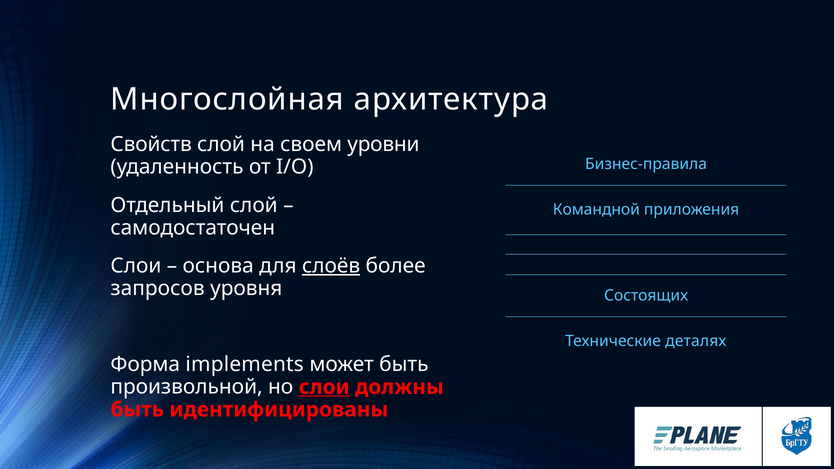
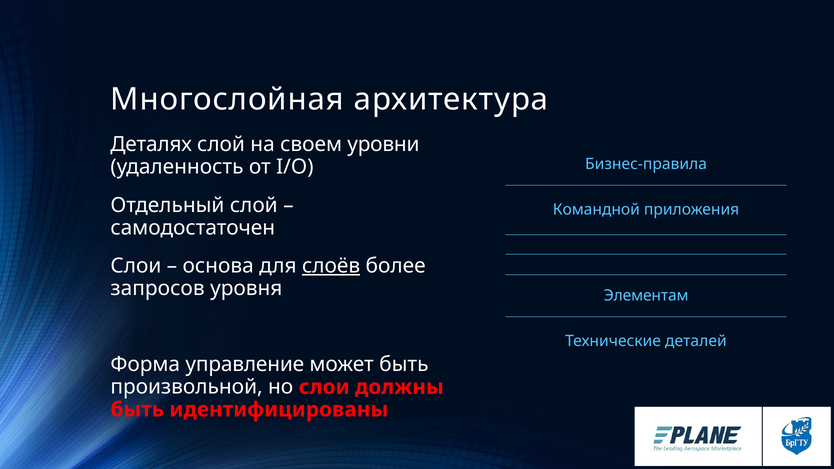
Свойств: Свойств -> Деталях (151, 145)
Состоящих: Состоящих -> Элементам (646, 296)
деталях: деталях -> деталей (696, 341)
implements: implements -> управление (245, 365)
слои underline: present -> none (324, 387)
